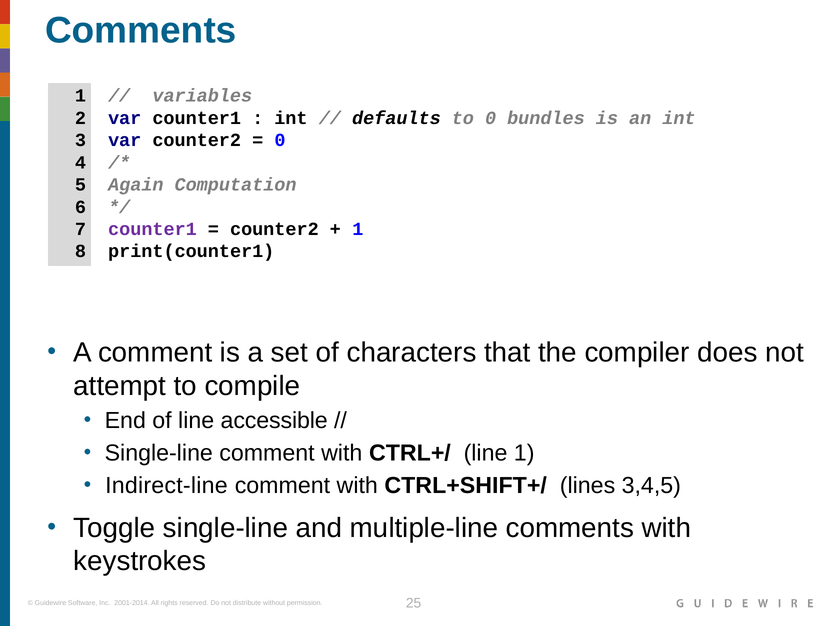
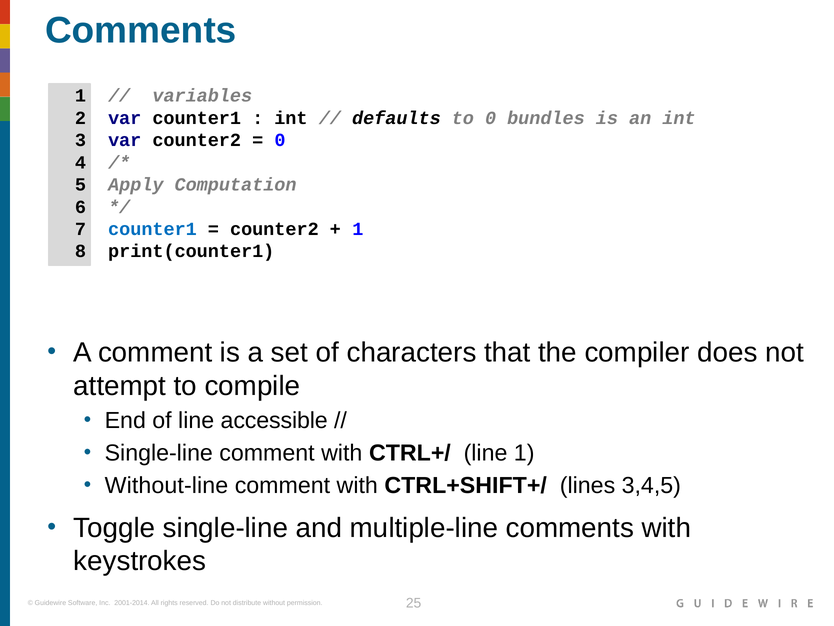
Again: Again -> Apply (136, 184)
counter1 colour: purple -> blue (152, 229)
Indirect-line: Indirect-line -> Without-line (166, 485)
